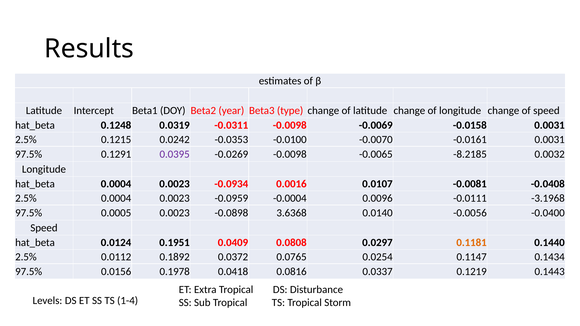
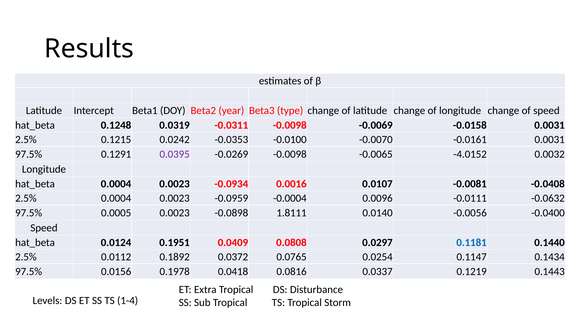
-8.2185: -8.2185 -> -4.0152 (470, 154)
-3.1968: -3.1968 -> -0.0632 (548, 198)
3.6368: 3.6368 -> 1.8111 (292, 213)
0.1181 colour: orange -> blue (472, 243)
